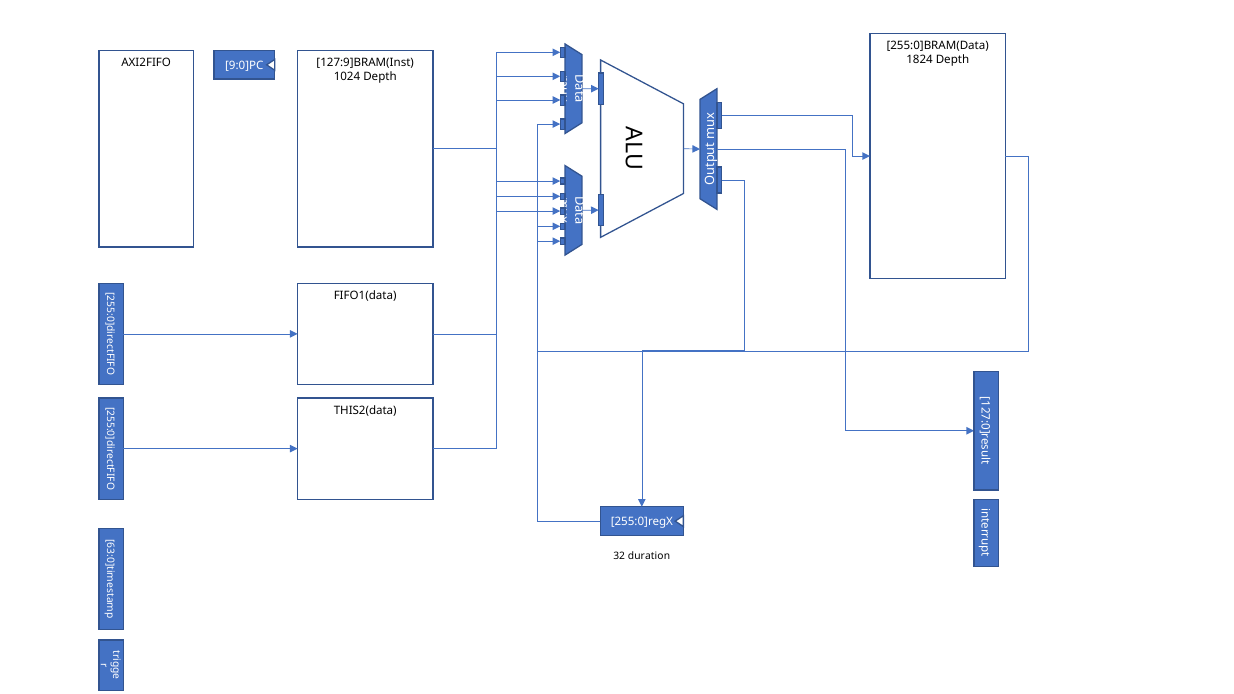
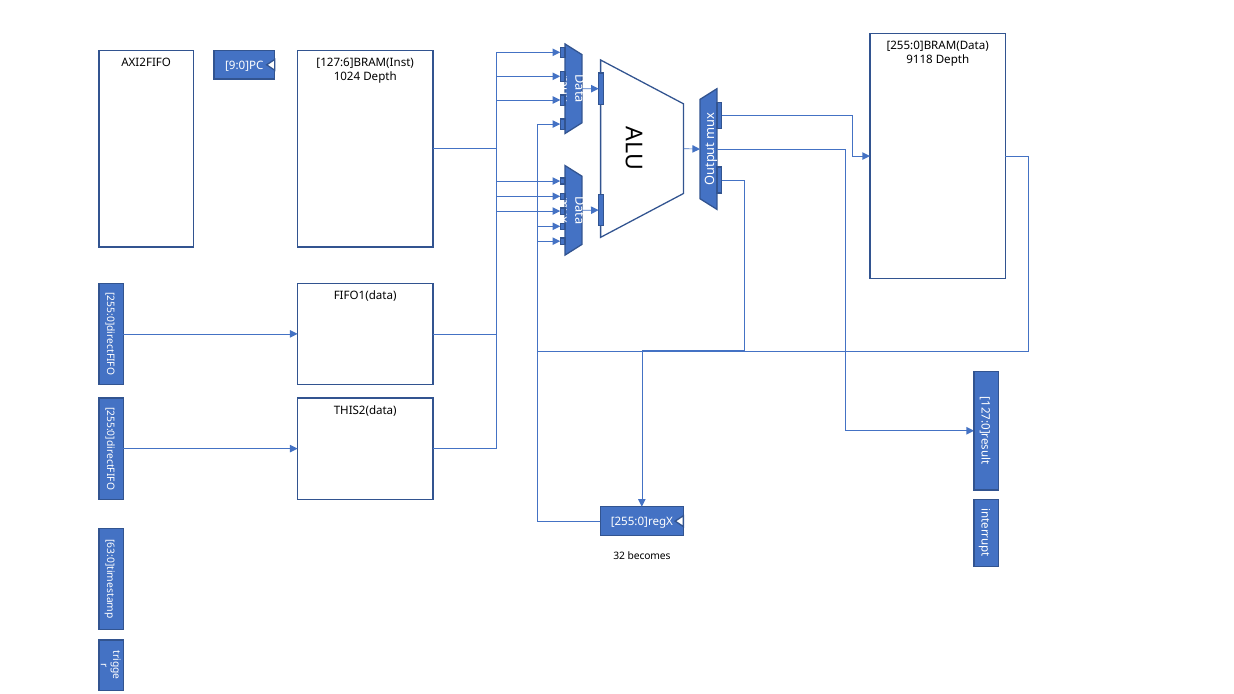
1824: 1824 -> 9118 (920, 60)
127:9]BRAM(Inst: 127:9]BRAM(Inst -> 127:6]BRAM(Inst (365, 63)
duration: duration -> becomes (649, 556)
